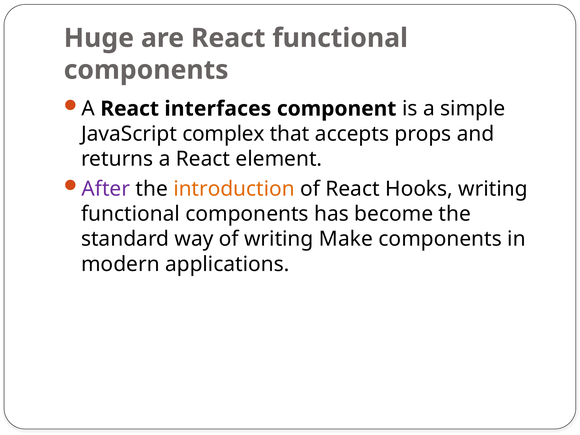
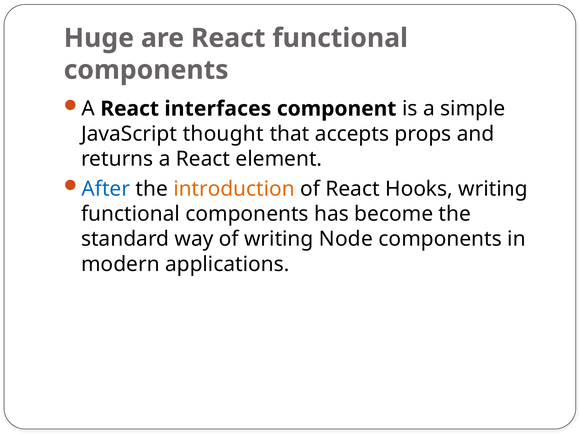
complex: complex -> thought (223, 134)
After colour: purple -> blue (106, 189)
Make: Make -> Node (346, 239)
